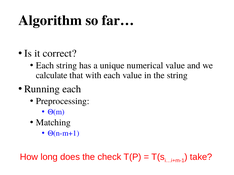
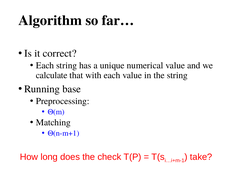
Running each: each -> base (72, 89)
